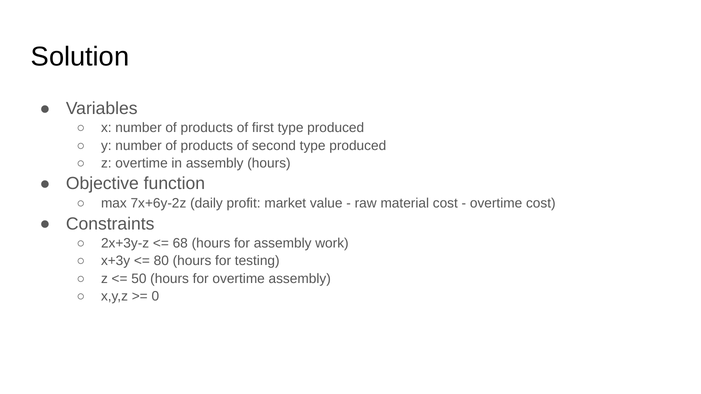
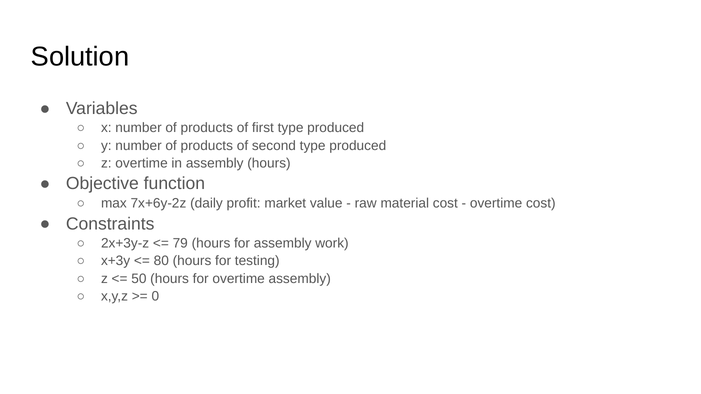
68: 68 -> 79 (180, 244)
